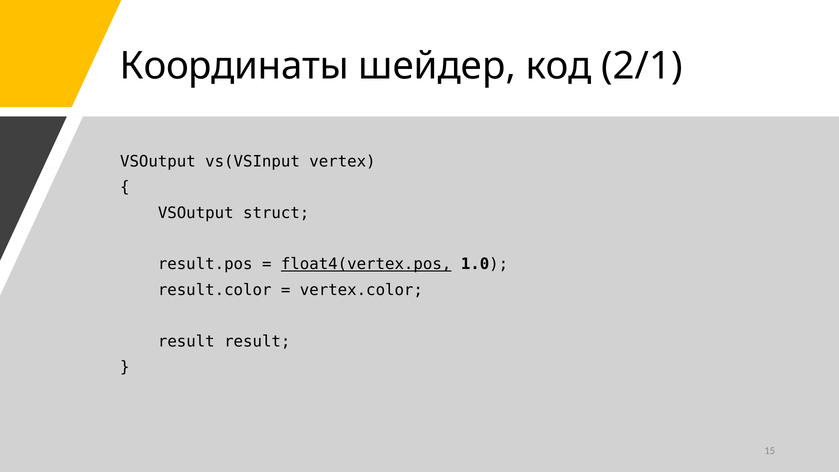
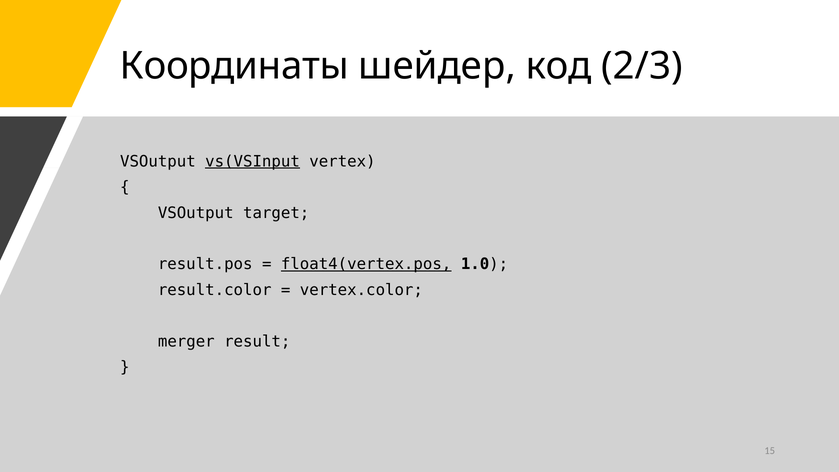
2/1: 2/1 -> 2/3 (642, 66)
vs(VSInput underline: none -> present (253, 161)
struct: struct -> target (276, 213)
result: result -> merger (186, 341)
